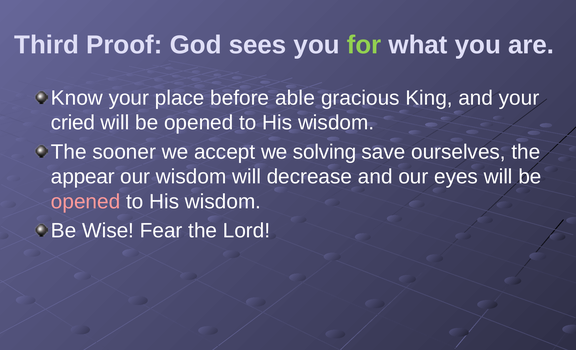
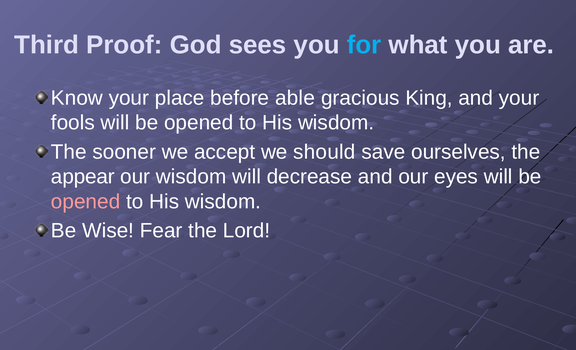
for colour: light green -> light blue (364, 45)
cried: cried -> fools (73, 123)
solving: solving -> should (324, 152)
